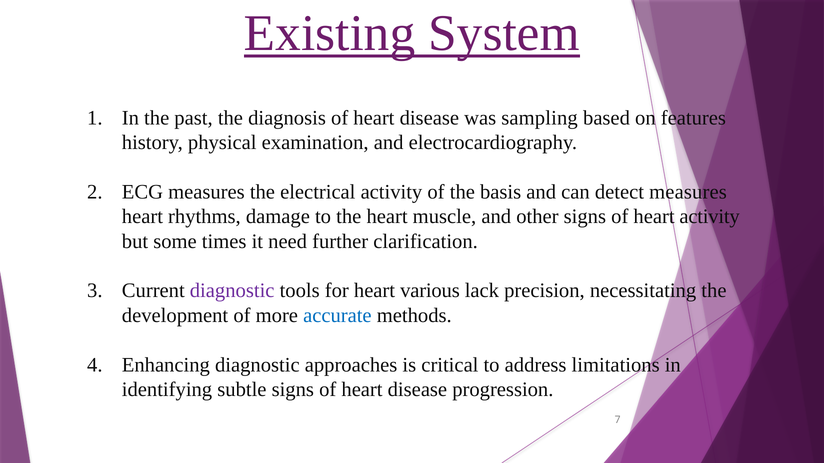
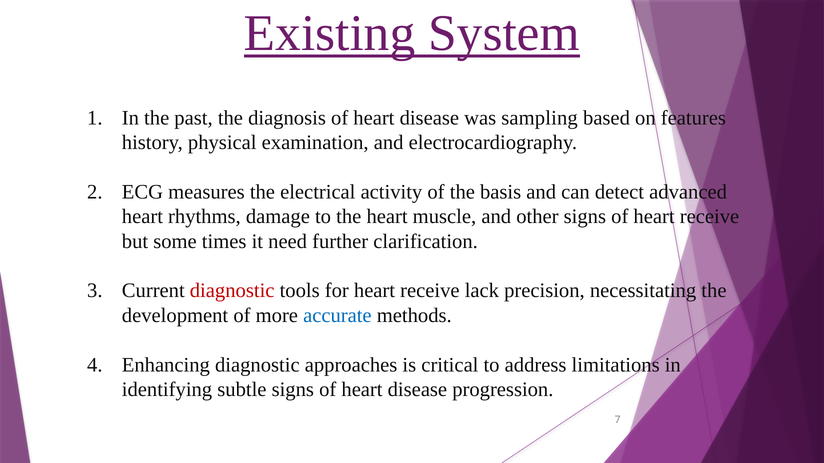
detect measures: measures -> advanced (688, 192)
of heart activity: activity -> receive (709, 217)
diagnostic colour: purple -> red (232, 291)
for heart various: various -> receive (430, 291)
